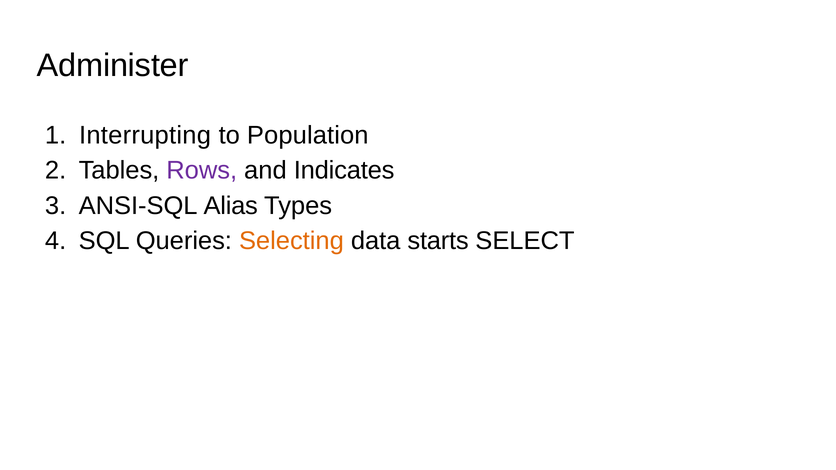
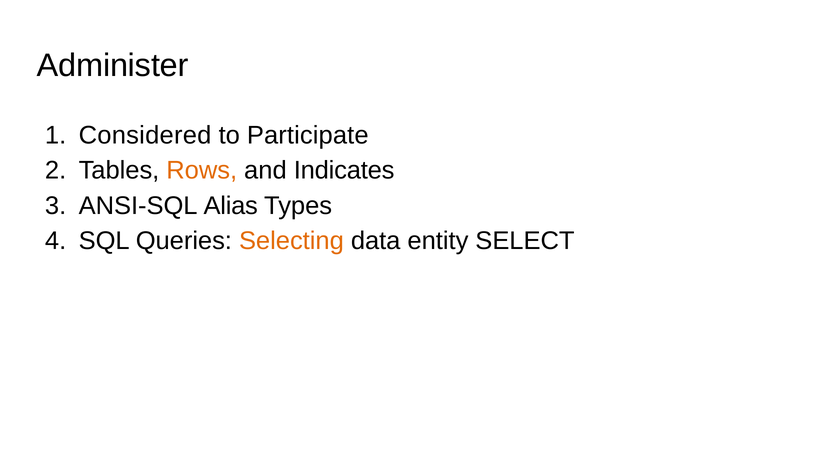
Interrupting: Interrupting -> Considered (145, 135)
Population: Population -> Participate (308, 135)
Rows colour: purple -> orange (202, 171)
starts: starts -> entity (438, 241)
